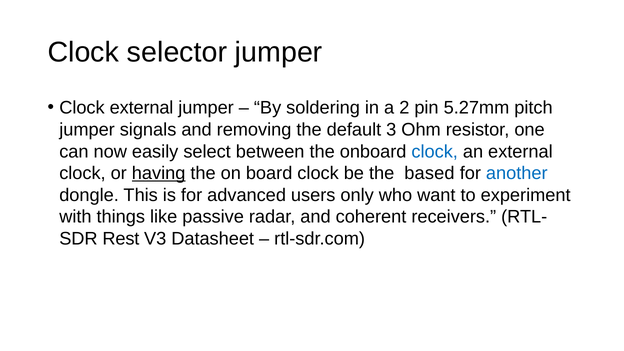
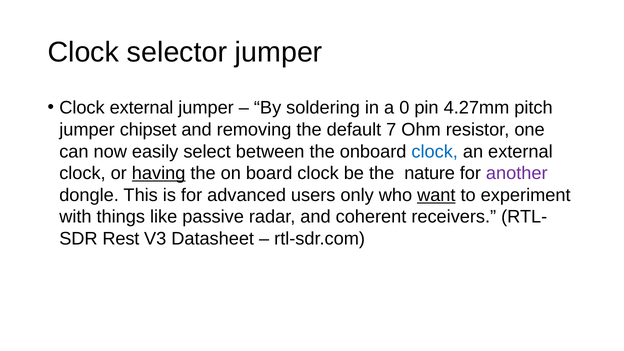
2: 2 -> 0 (404, 108)
5.27mm: 5.27mm -> 4.27mm (476, 108)
signals: signals -> chipset (148, 130)
3: 3 -> 7 (391, 130)
based: based -> nature (430, 173)
another colour: blue -> purple (517, 173)
want underline: none -> present (436, 195)
